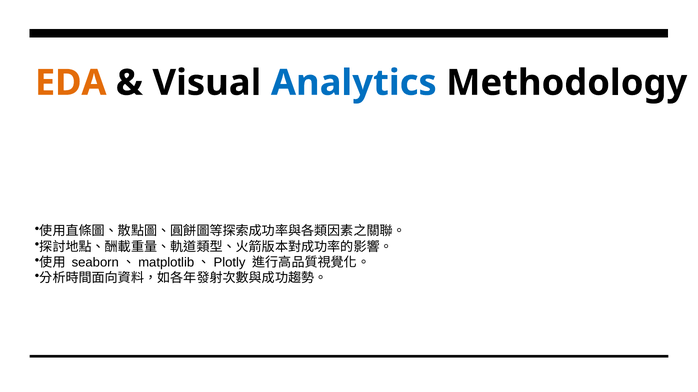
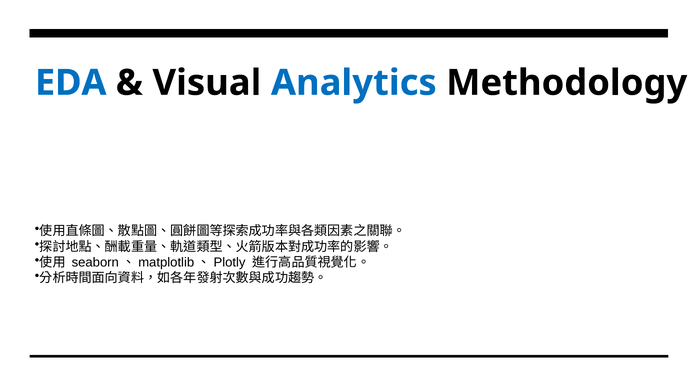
EDA colour: orange -> blue (71, 83)
